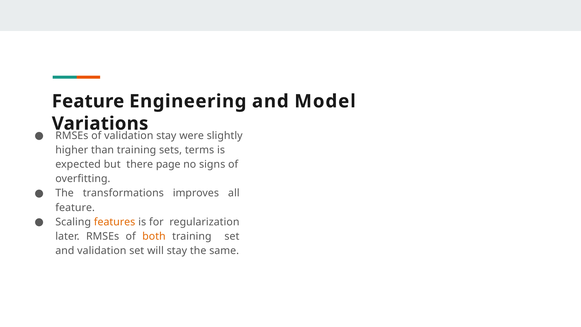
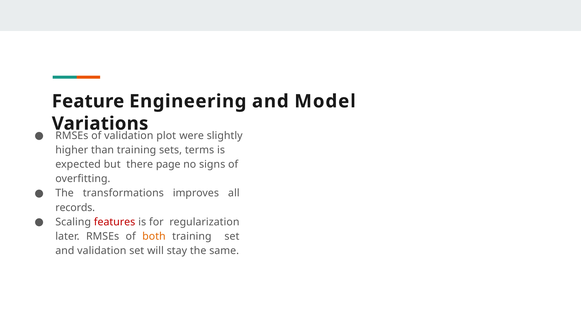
stay: stay -> plot (166, 136)
feature: feature -> records (75, 207)
features colour: orange -> red (115, 222)
